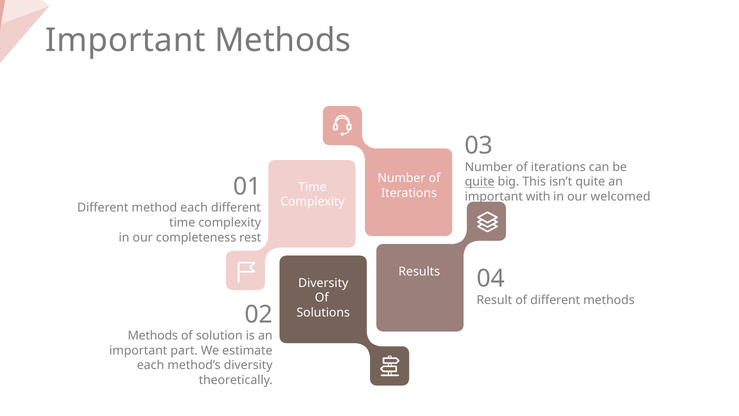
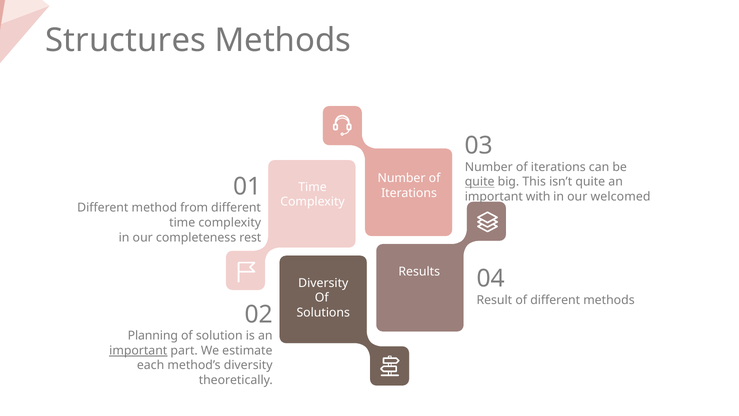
Important: Important -> Structures (126, 41)
method each: each -> from (194, 208)
Methods: Methods -> Planning (153, 336)
important underline: none -> present (138, 350)
